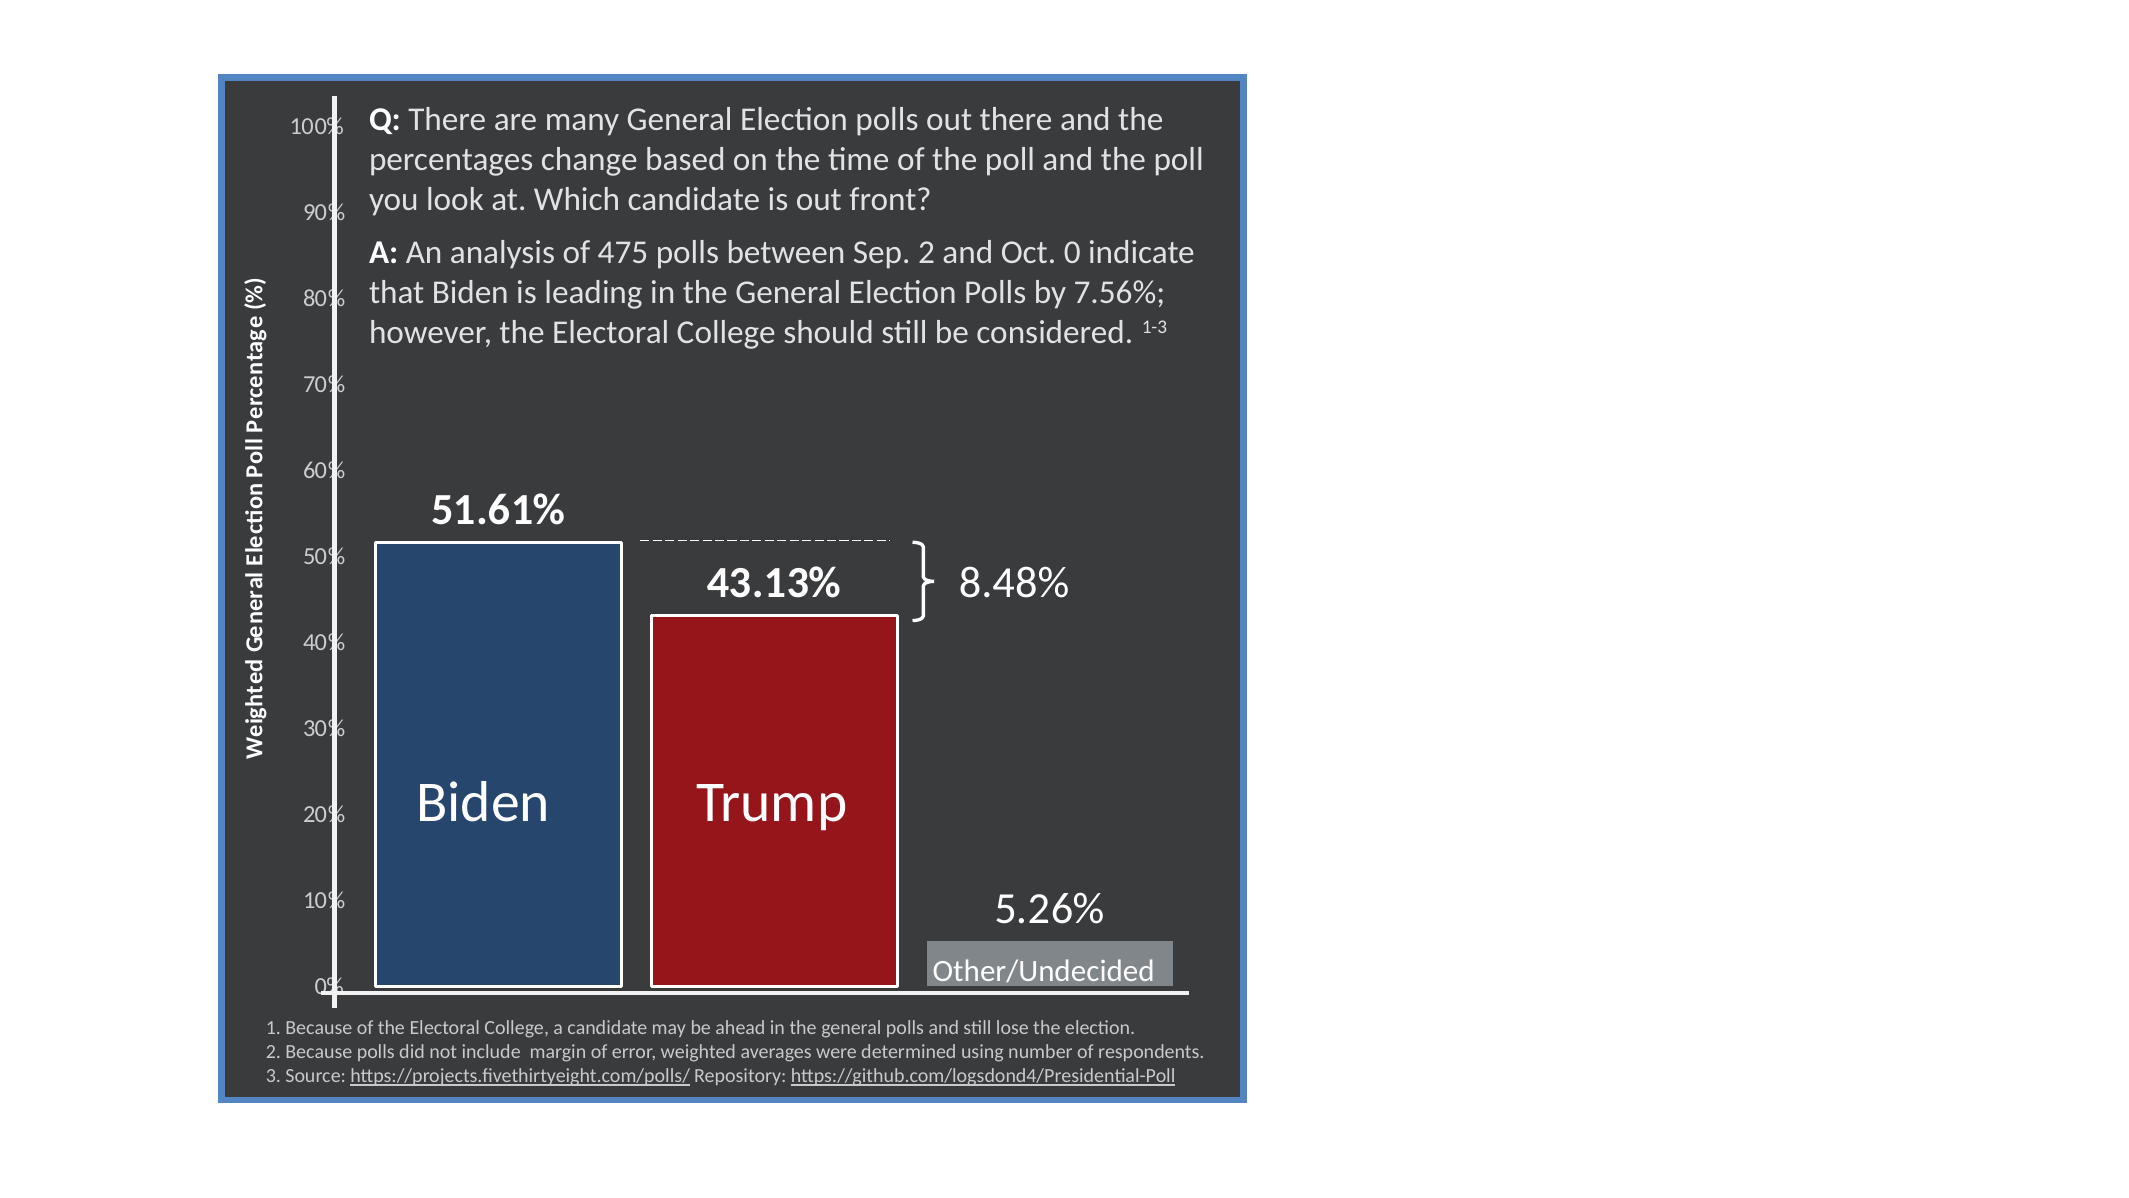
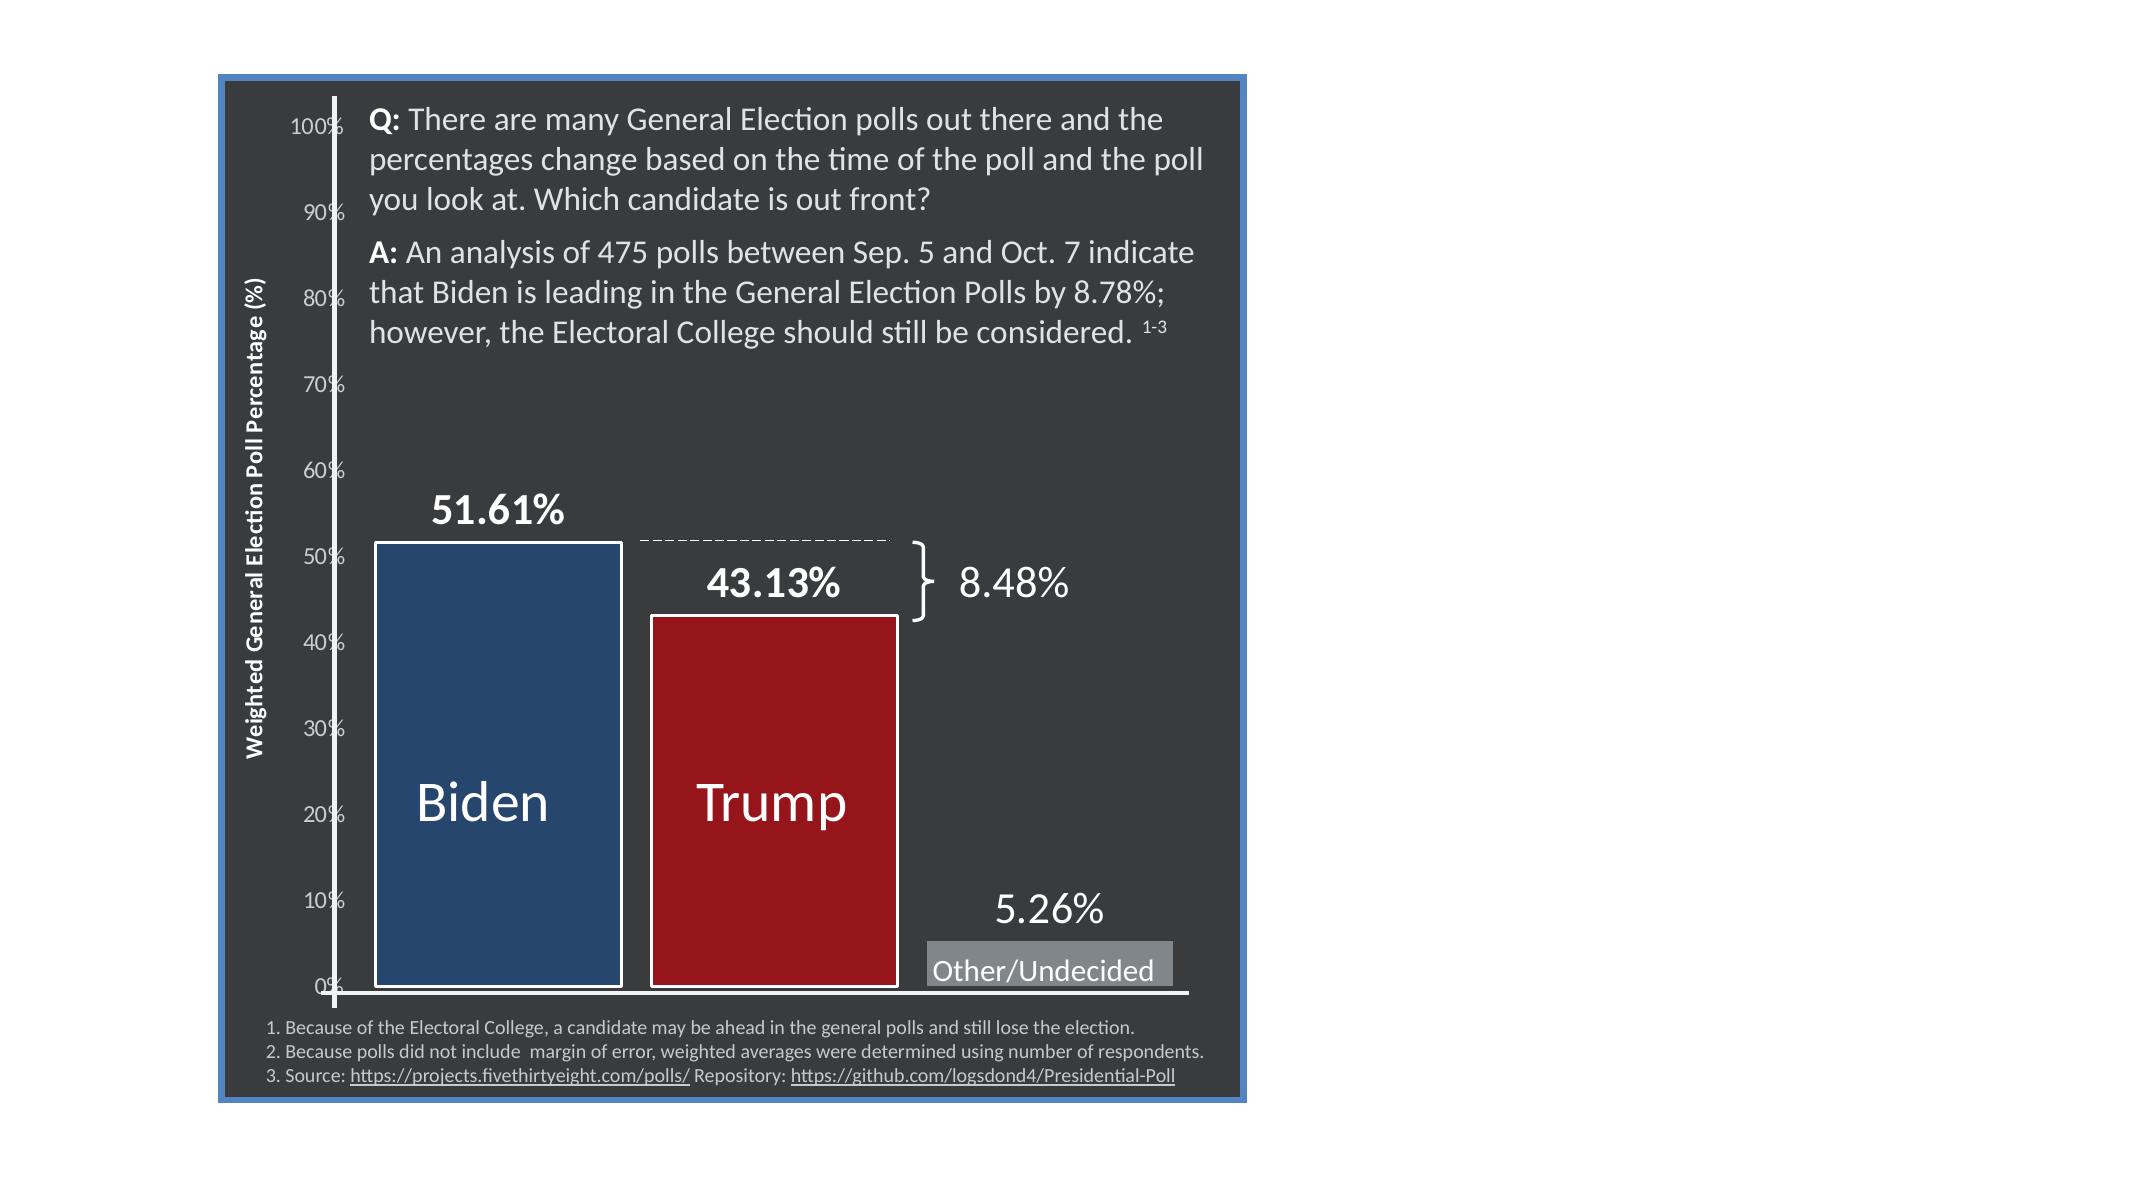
Sep 2: 2 -> 5 (927, 253)
0: 0 -> 7 (1072, 253)
7.56%: 7.56% -> 8.78% (1119, 293)
